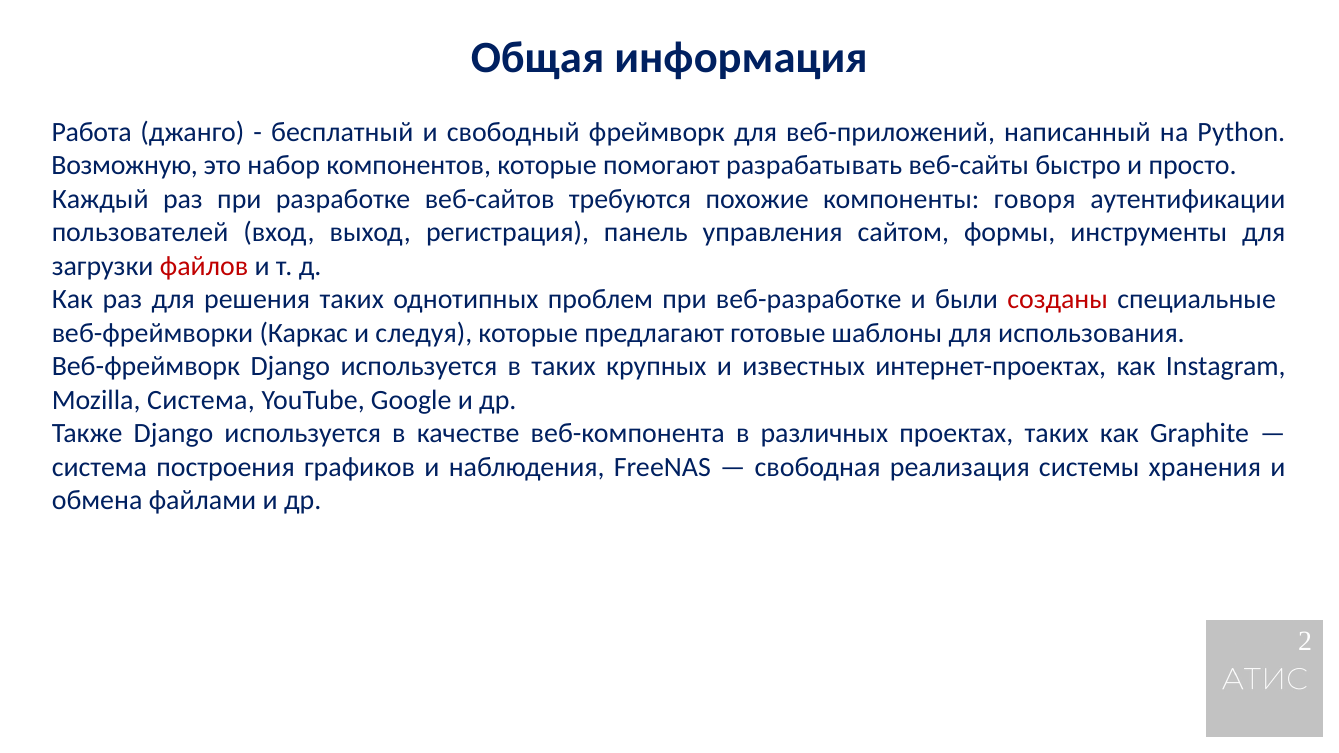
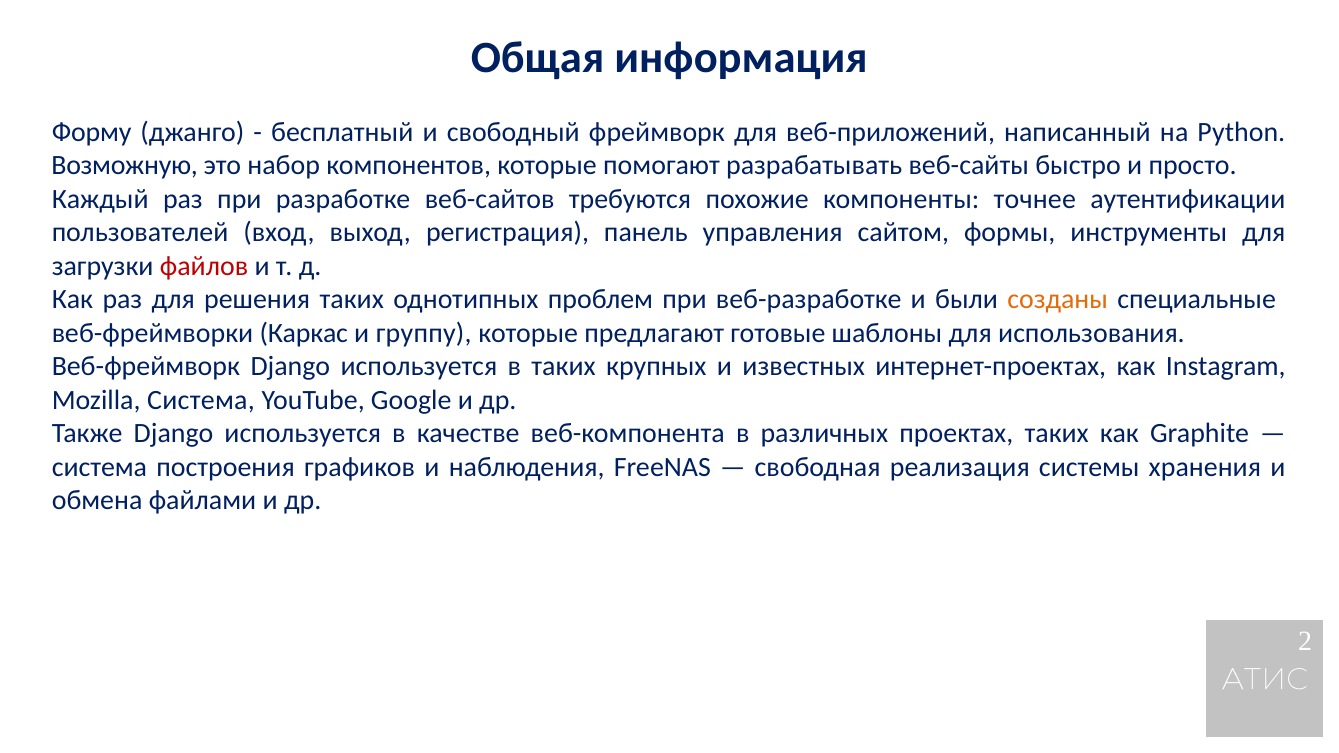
Работа: Работа -> Форму (92, 132)
говоря: говоря -> точнее (1035, 199)
созданы colour: red -> orange (1058, 300)
следуя: следуя -> группу (424, 333)
